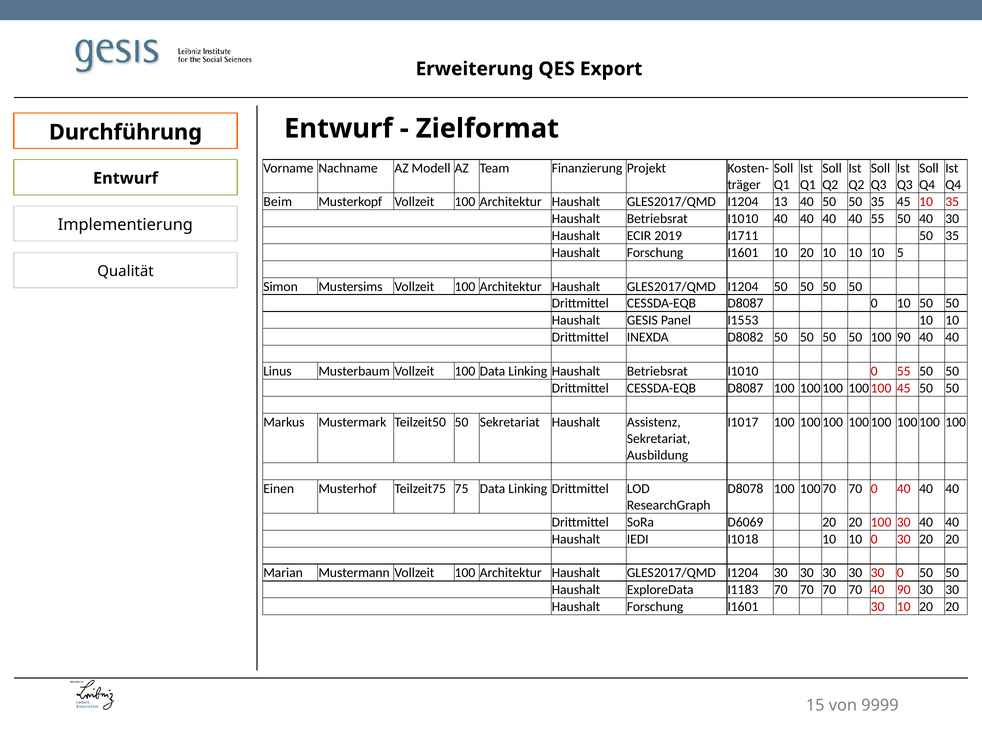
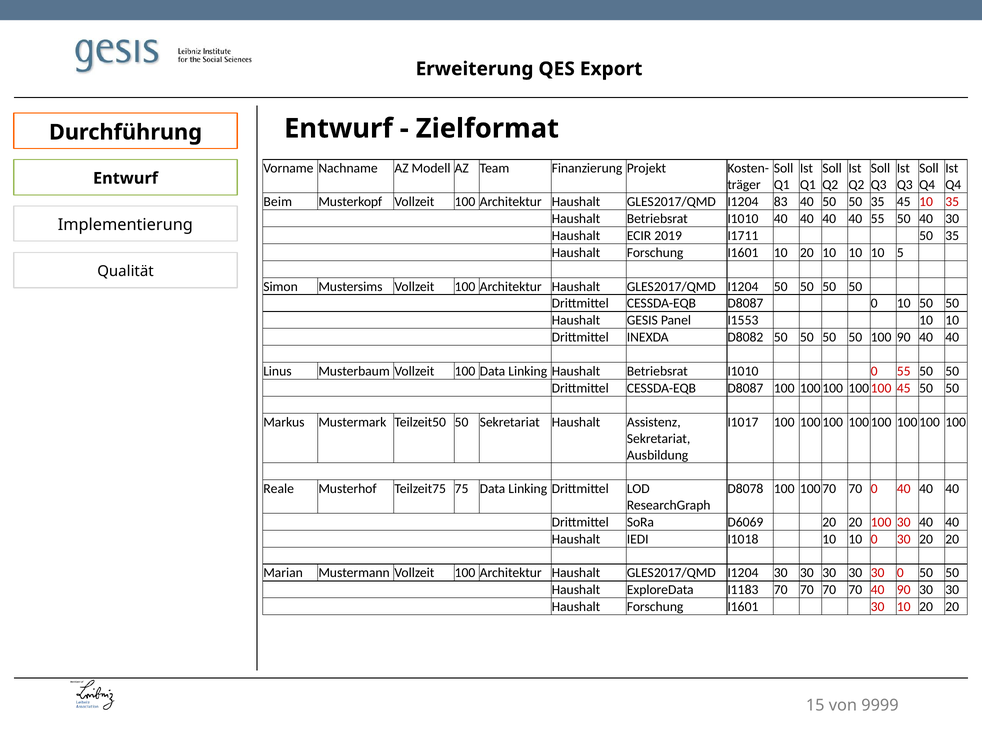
13: 13 -> 83 (781, 202)
Einen: Einen -> Reale (279, 488)
